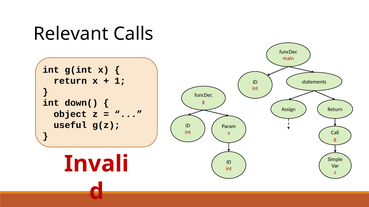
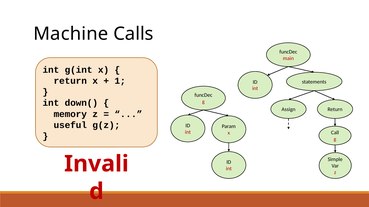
Relevant: Relevant -> Machine (71, 34)
object: object -> memory (70, 114)
